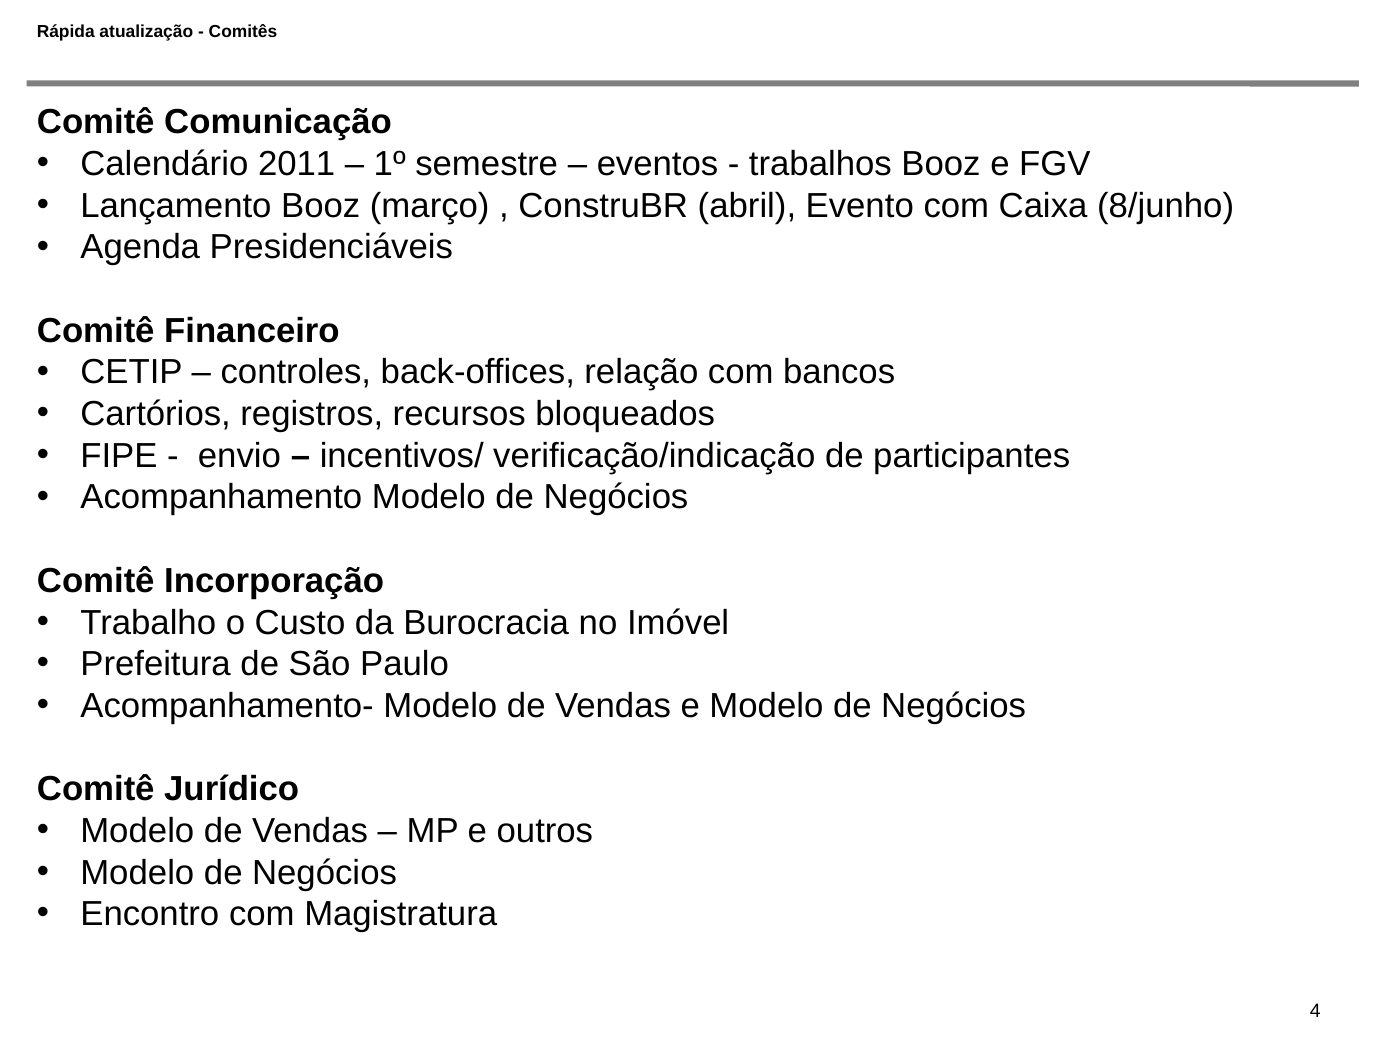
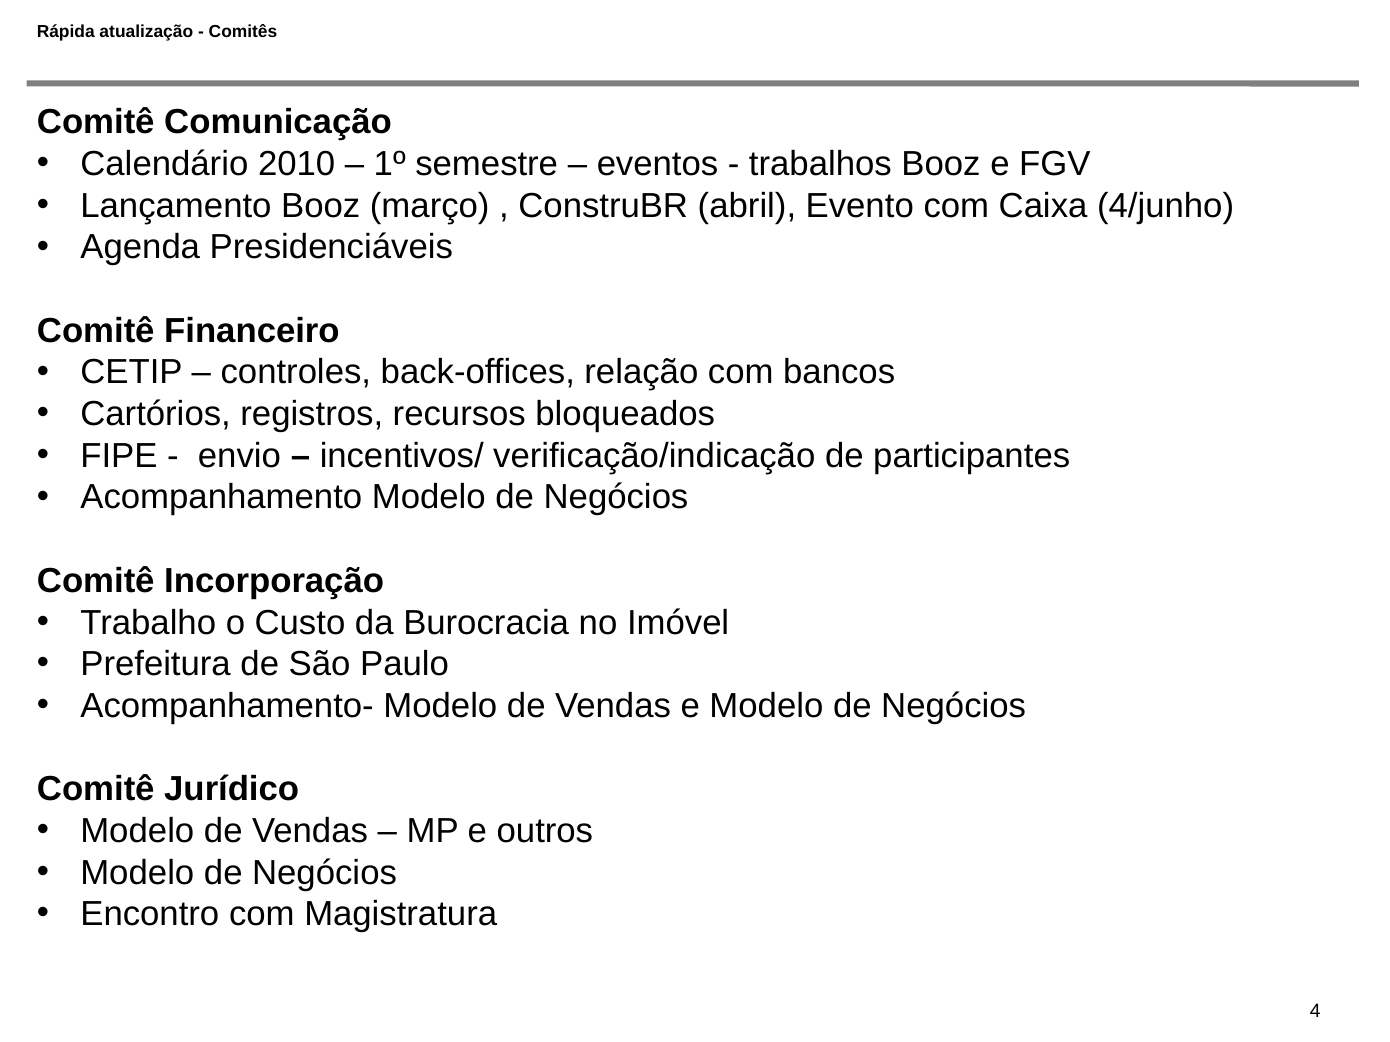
2011: 2011 -> 2010 (297, 164)
8/junho: 8/junho -> 4/junho (1166, 206)
